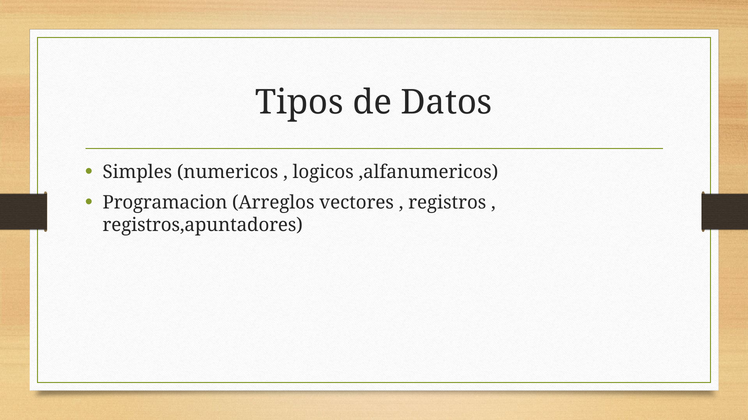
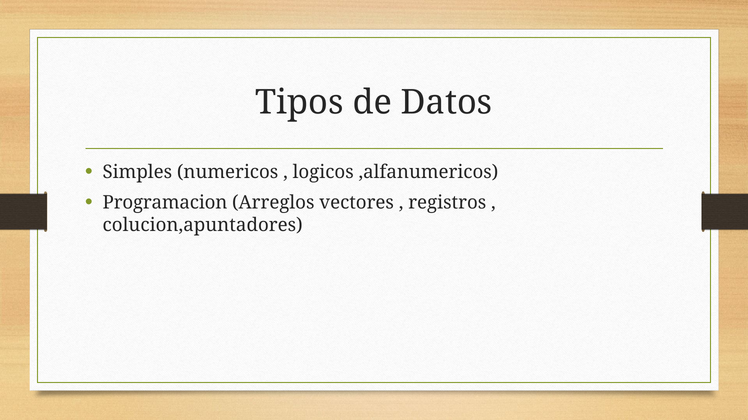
registros,apuntadores: registros,apuntadores -> colucion,apuntadores (203, 226)
